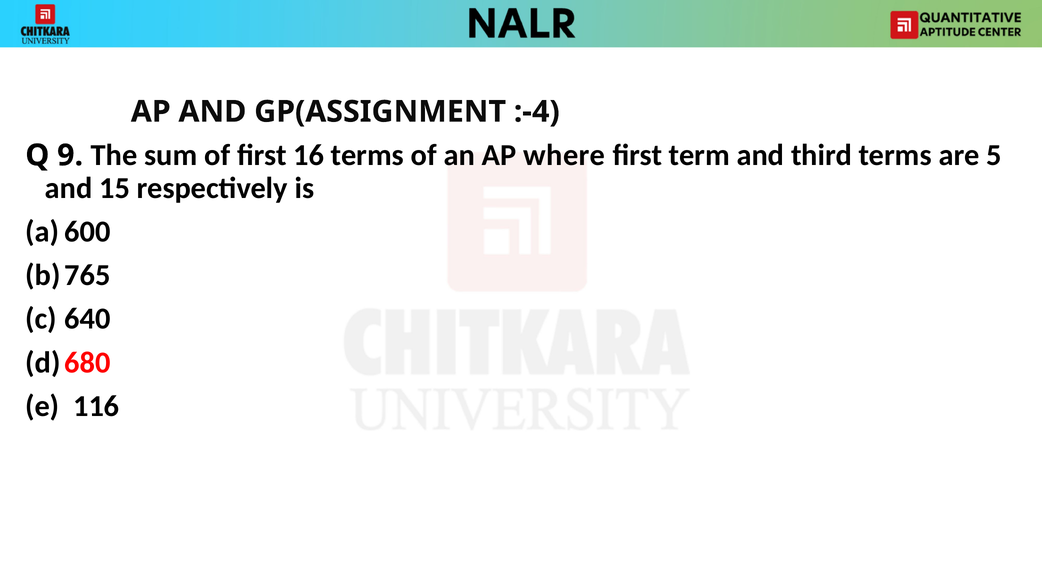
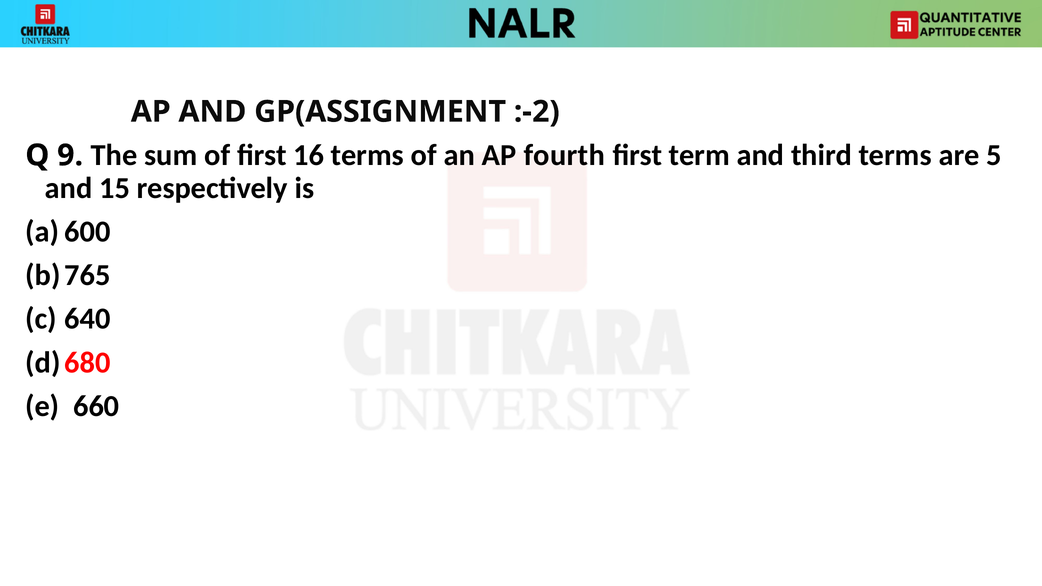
:-4: :-4 -> :-2 (537, 112)
where: where -> fourth (564, 155)
116: 116 -> 660 (96, 406)
